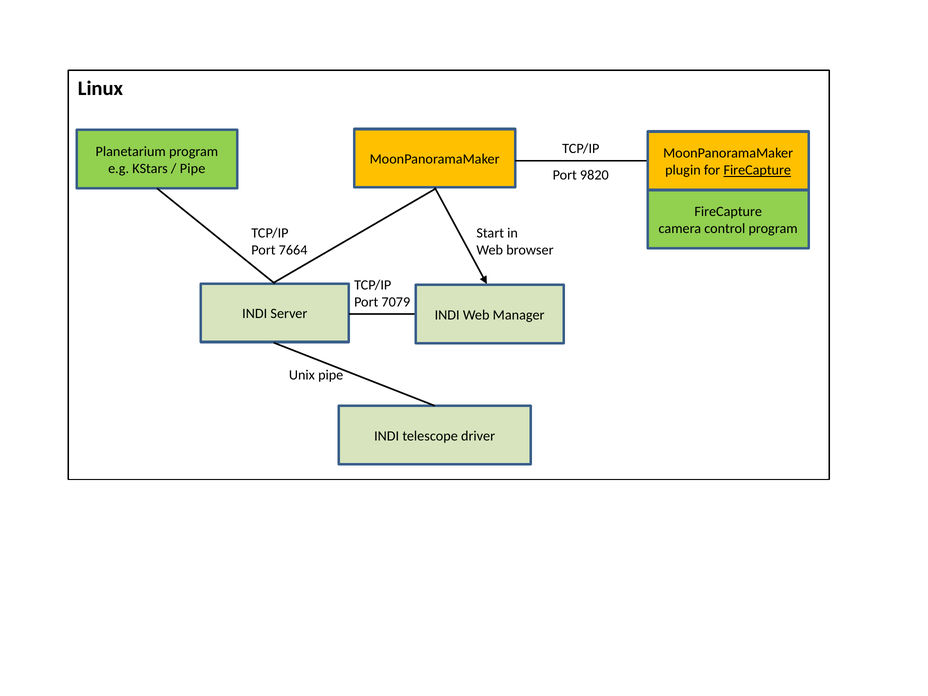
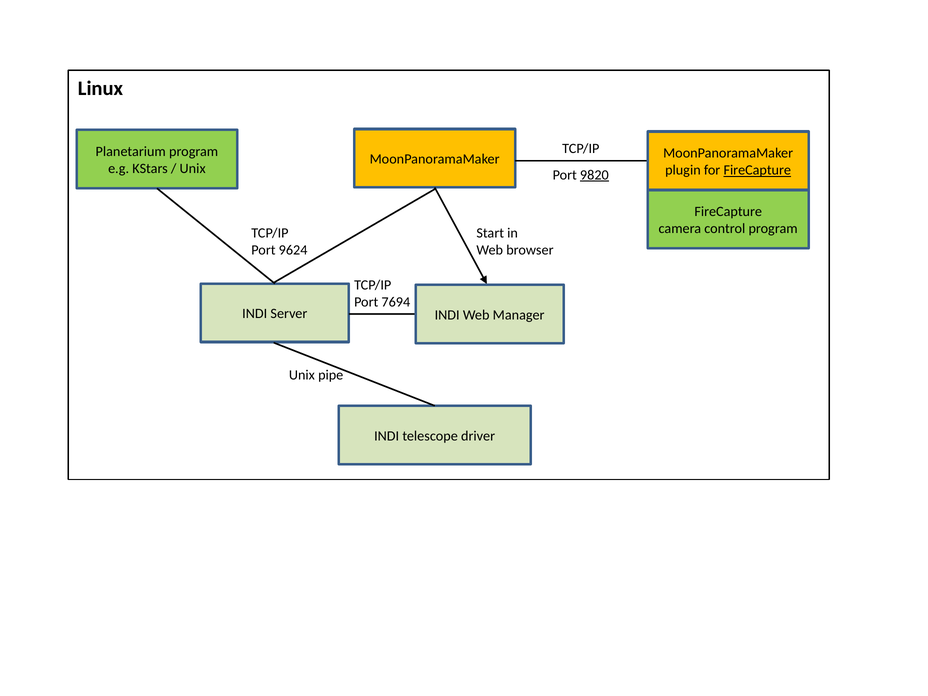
Pipe: Pipe -> Unix (193, 169)
9820 underline: none -> present (594, 175)
7664: 7664 -> 9624 (293, 250)
7079: 7079 -> 7694 (396, 302)
